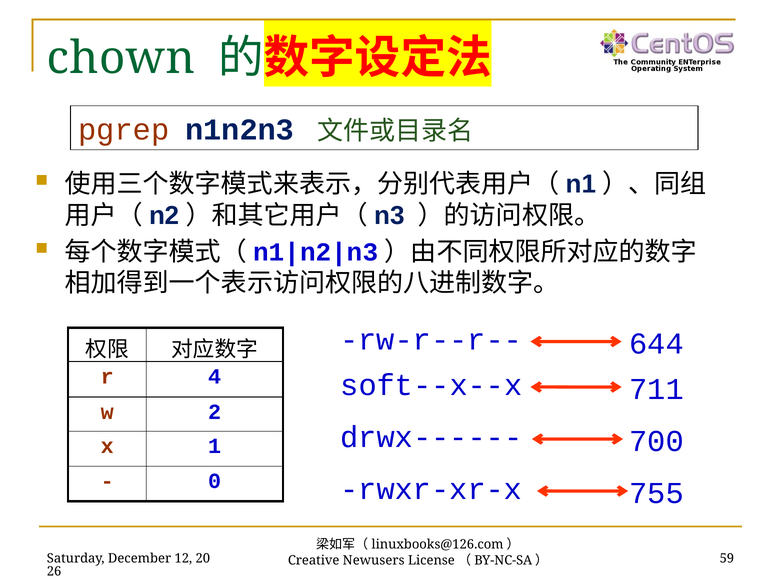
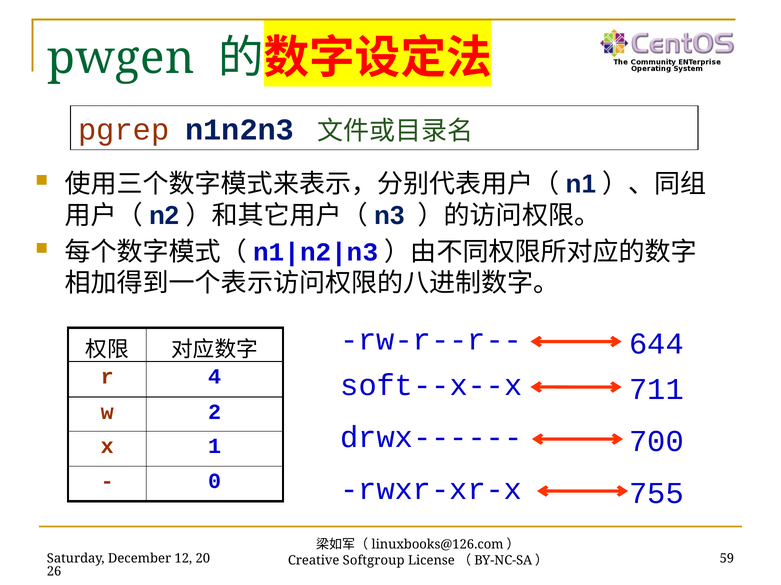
chown: chown -> pwgen (121, 58)
Newusers: Newusers -> Softgroup (374, 561)
